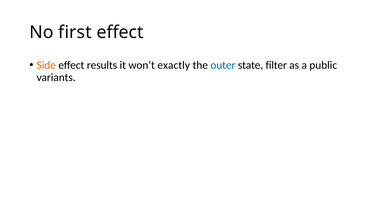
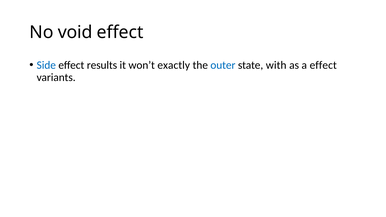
first: first -> void (75, 32)
Side colour: orange -> blue (46, 65)
filter: filter -> with (276, 65)
a public: public -> effect (323, 65)
